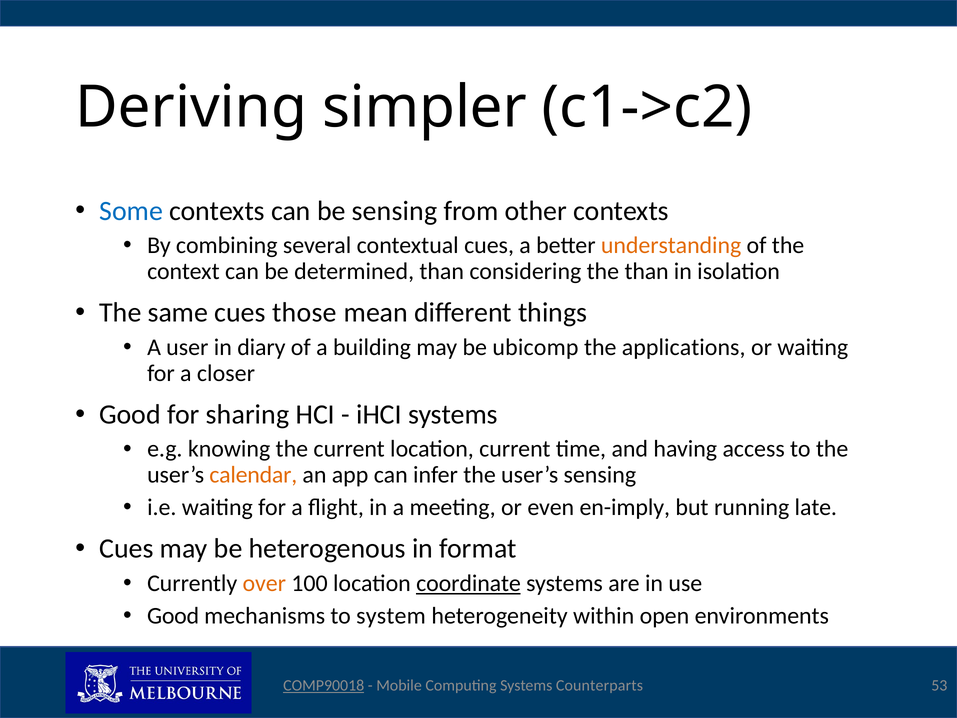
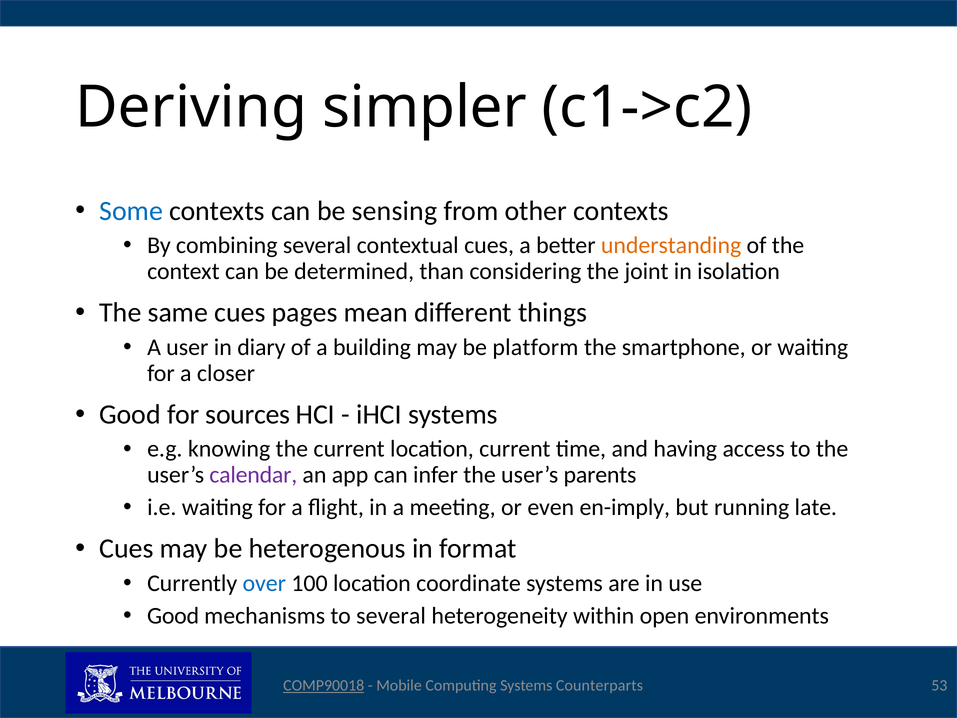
the than: than -> joint (647, 271)
those: those -> pages (305, 313)
ubicomp: ubicomp -> platform (535, 347)
applications: applications -> smartphone (684, 347)
sharing: sharing -> sources (248, 414)
calendar colour: orange -> purple (253, 475)
user’s sensing: sensing -> parents (600, 475)
over colour: orange -> blue (264, 583)
coordinate underline: present -> none (469, 583)
to system: system -> several (391, 616)
